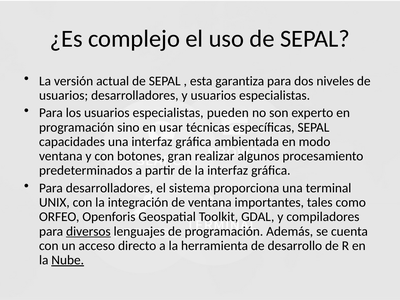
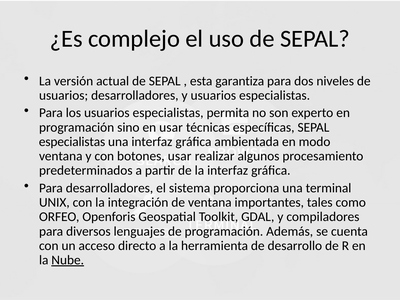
pueden: pueden -> permita (228, 113)
capacidades: capacidades -> especialistas (72, 142)
botones gran: gran -> usar (180, 156)
diversos underline: present -> none (88, 231)
